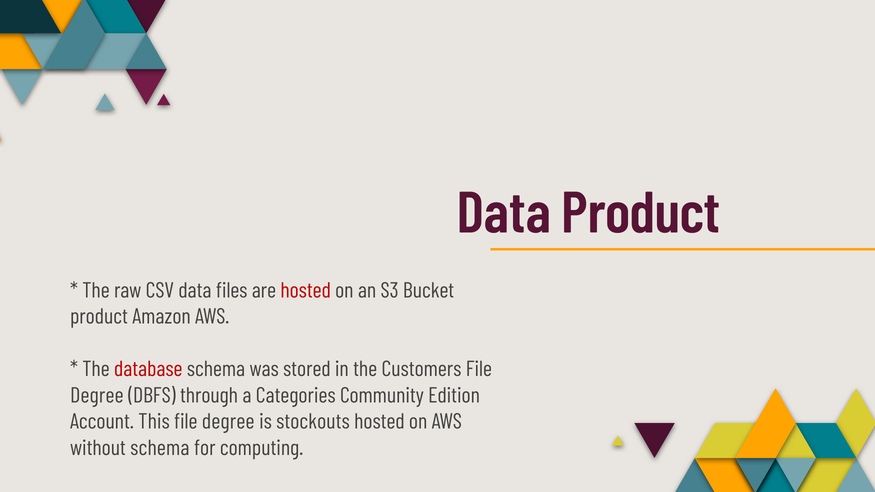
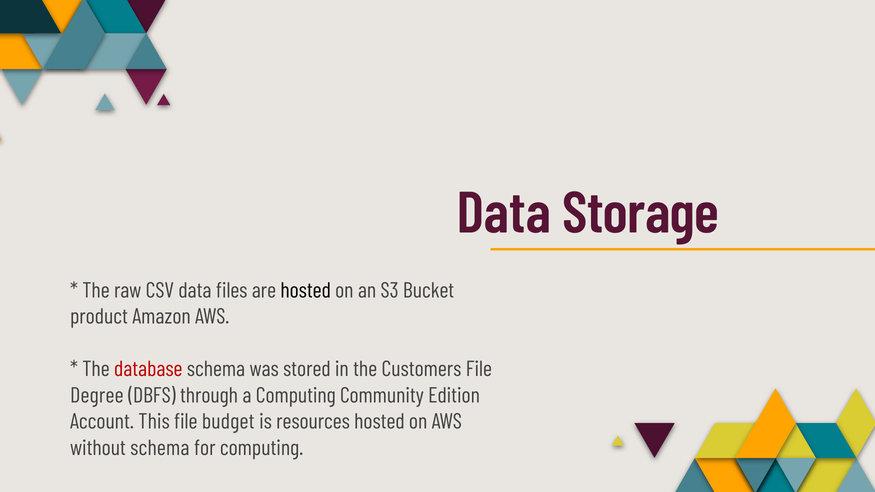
Data Product: Product -> Storage (641, 213)
hosted colour: red -> black (306, 291)
a Categories: Categories -> Computing (296, 396)
This file degree: degree -> budget (228, 422)
stockouts: stockouts -> resources (313, 422)
